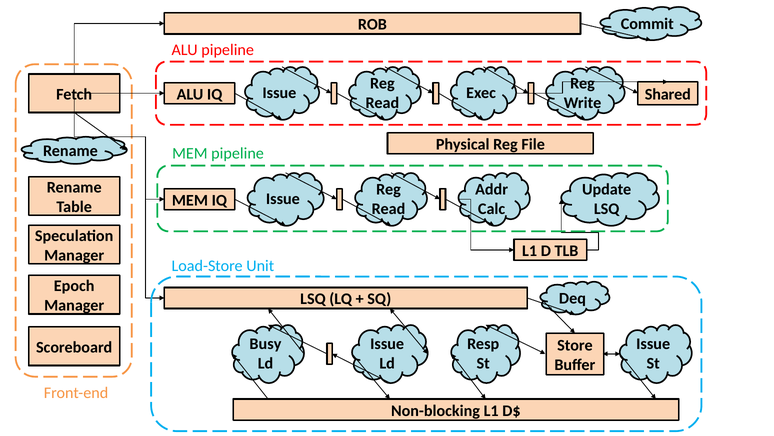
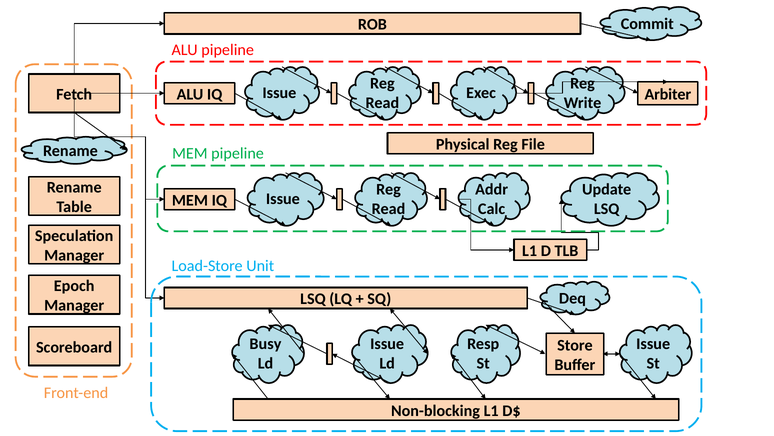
Shared: Shared -> Arbiter (668, 94)
